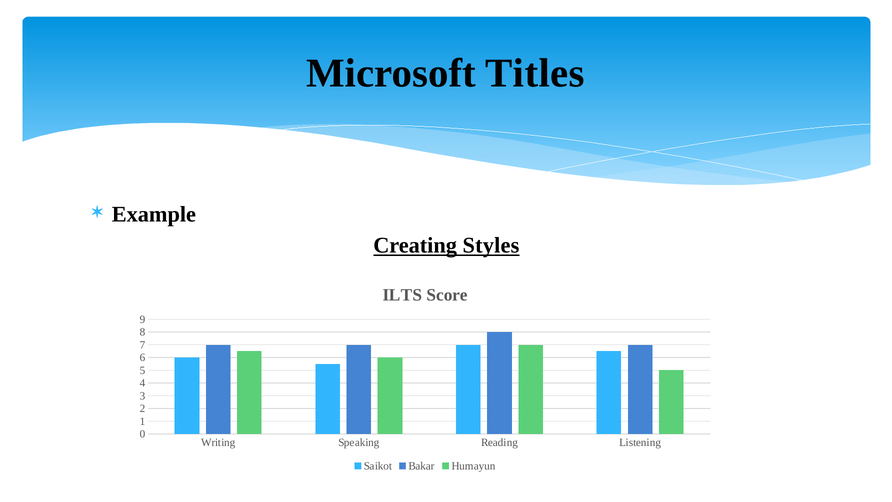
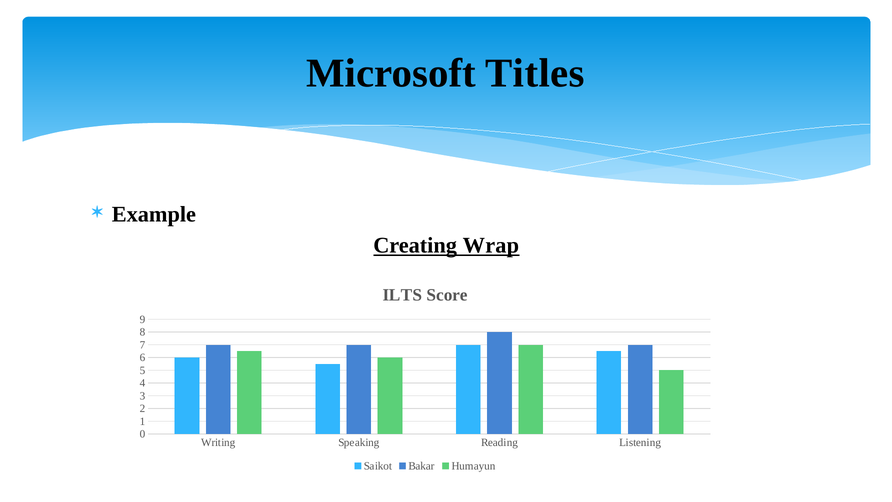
Styles: Styles -> Wrap (491, 245)
